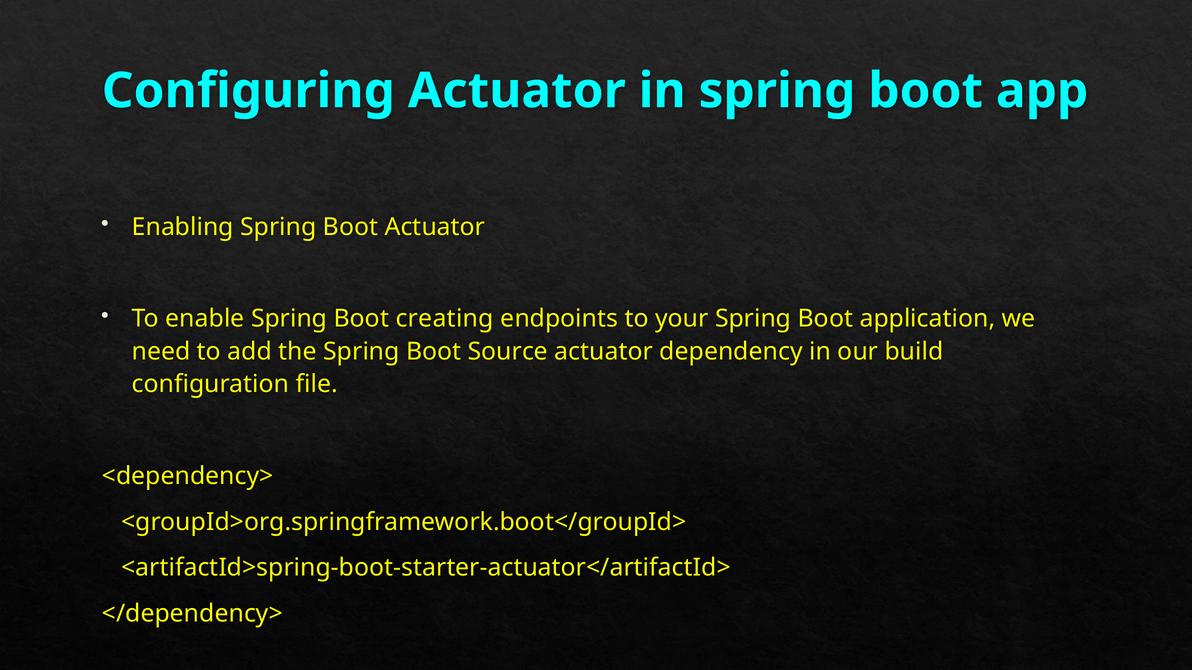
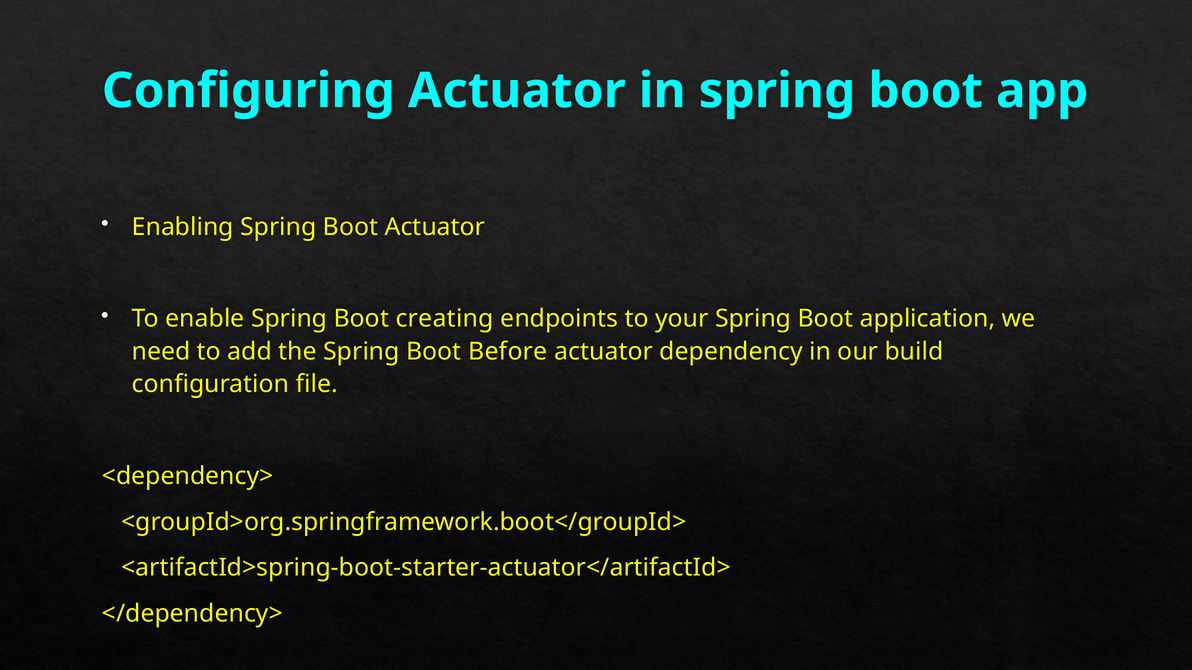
Source: Source -> Before (508, 352)
